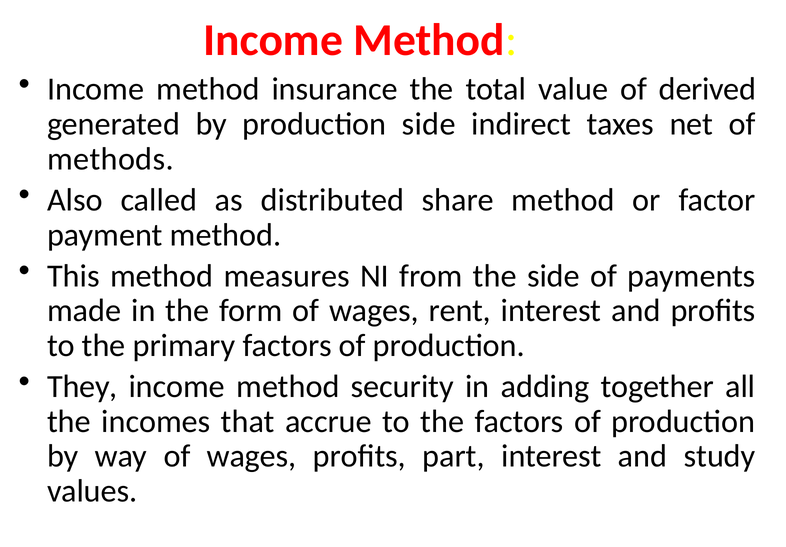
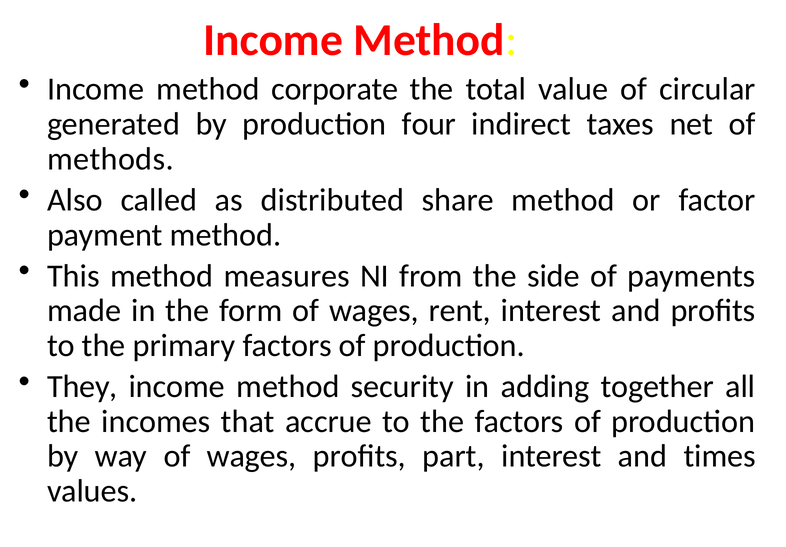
insurance: insurance -> corporate (335, 89)
derived: derived -> circular (707, 89)
production side: side -> four (429, 124)
study: study -> times (720, 456)
